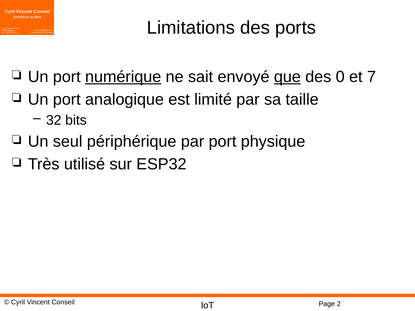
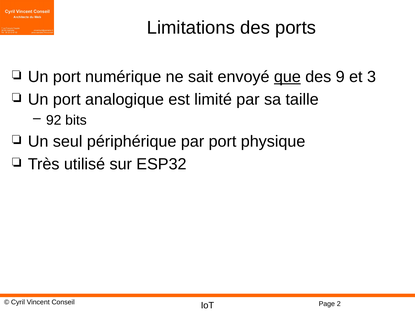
numérique underline: present -> none (123, 77)
0: 0 -> 9 (340, 77)
7: 7 -> 3 (372, 77)
32: 32 -> 92 (54, 120)
